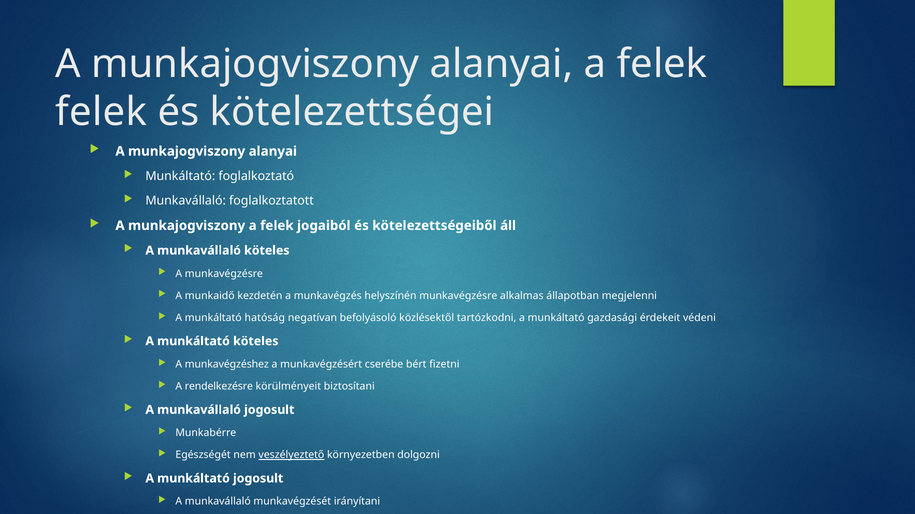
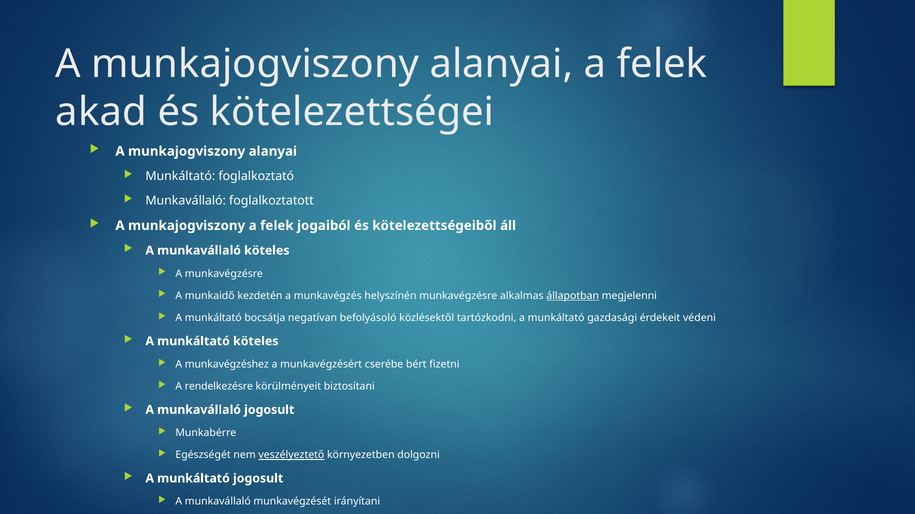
felek: felek -> akad (101, 112)
állapotban underline: none -> present (573, 296)
hatóság: hatóság -> bocsátja (265, 318)
